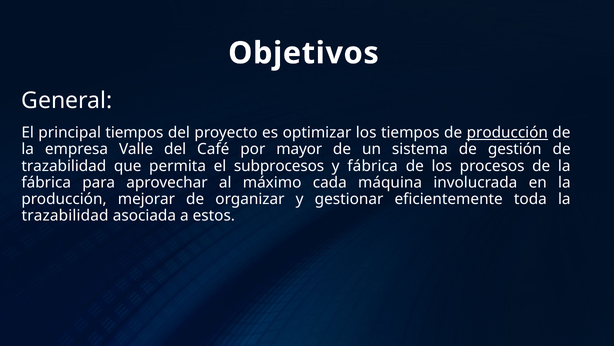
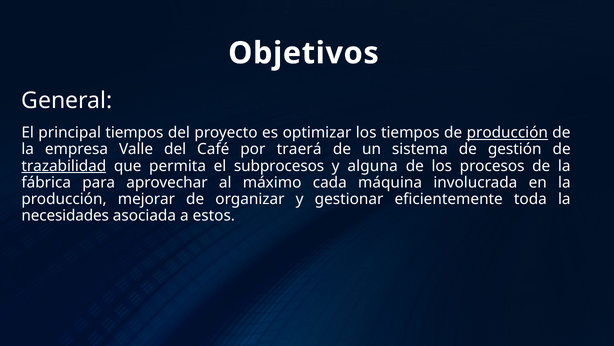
mayor: mayor -> traerá (299, 149)
trazabilidad underline: none -> present (64, 166)
y fábrica: fábrica -> alguna (373, 166)
trazabilidad: trazabilidad -> necesidades (65, 215)
